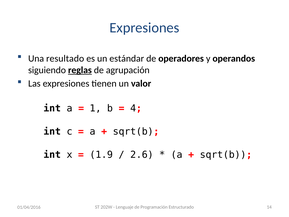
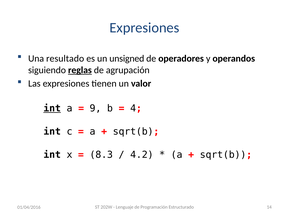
estándar: estándar -> unsigned (127, 58)
int underline: none -> present (52, 108)
1: 1 -> 9 (96, 108)
1.9: 1.9 -> 8.3 (101, 154)
2.6: 2.6 -> 4.2 (142, 154)
